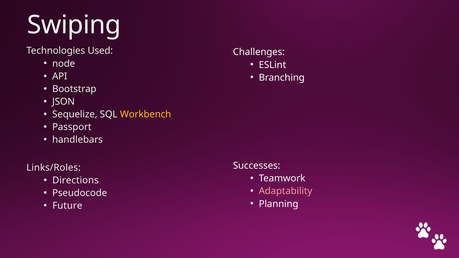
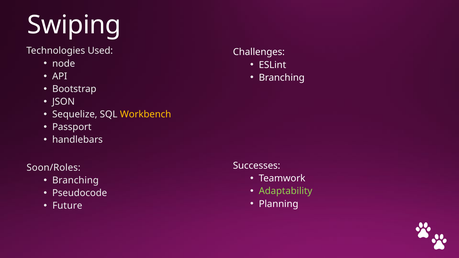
Links/Roles: Links/Roles -> Soon/Roles (54, 168)
Directions: Directions -> Branching (76, 180)
Adaptability colour: pink -> light green (286, 191)
